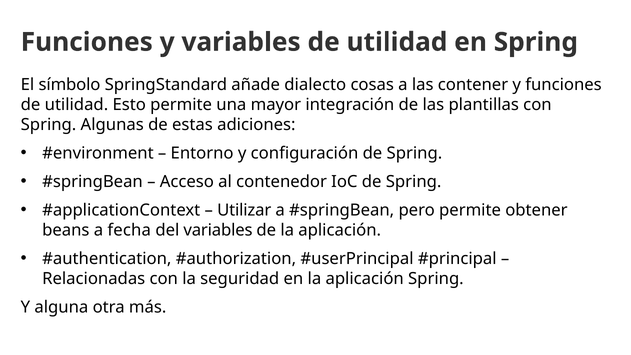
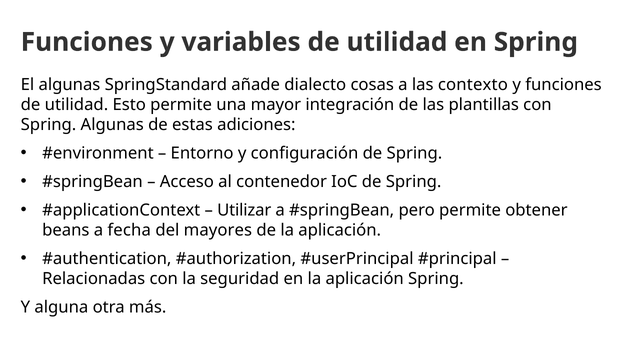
El símbolo: símbolo -> algunas (69, 85)
contener: contener -> contexto (473, 85)
del variables: variables -> mayores (218, 230)
